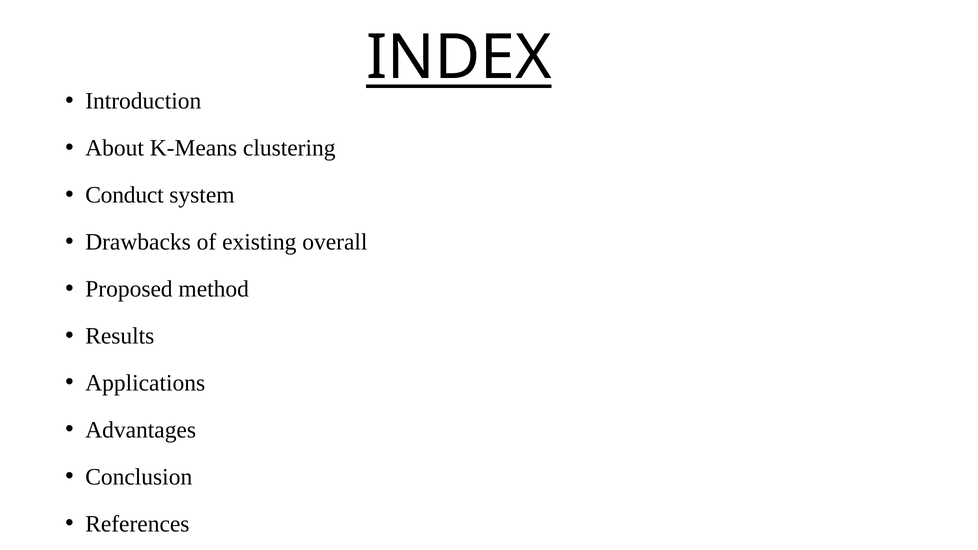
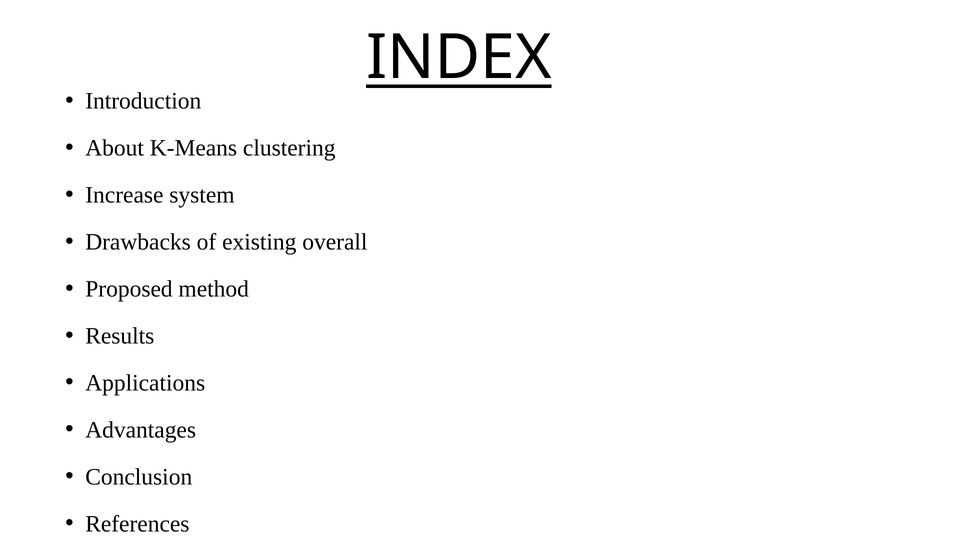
Conduct: Conduct -> Increase (124, 195)
